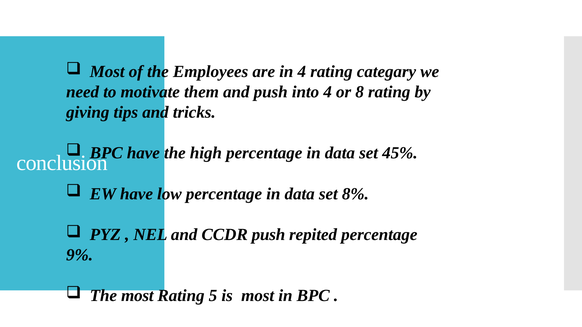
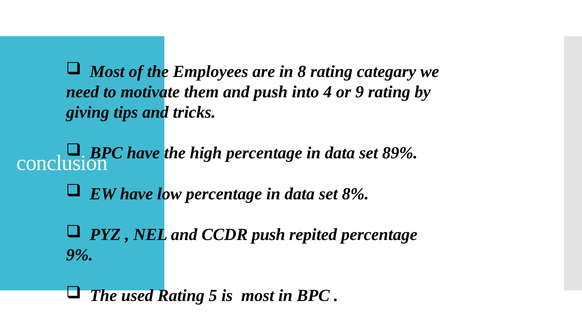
in 4: 4 -> 8 (302, 72)
8: 8 -> 9 (360, 92)
45%: 45% -> 89% (400, 153)
The most: most -> used (137, 296)
